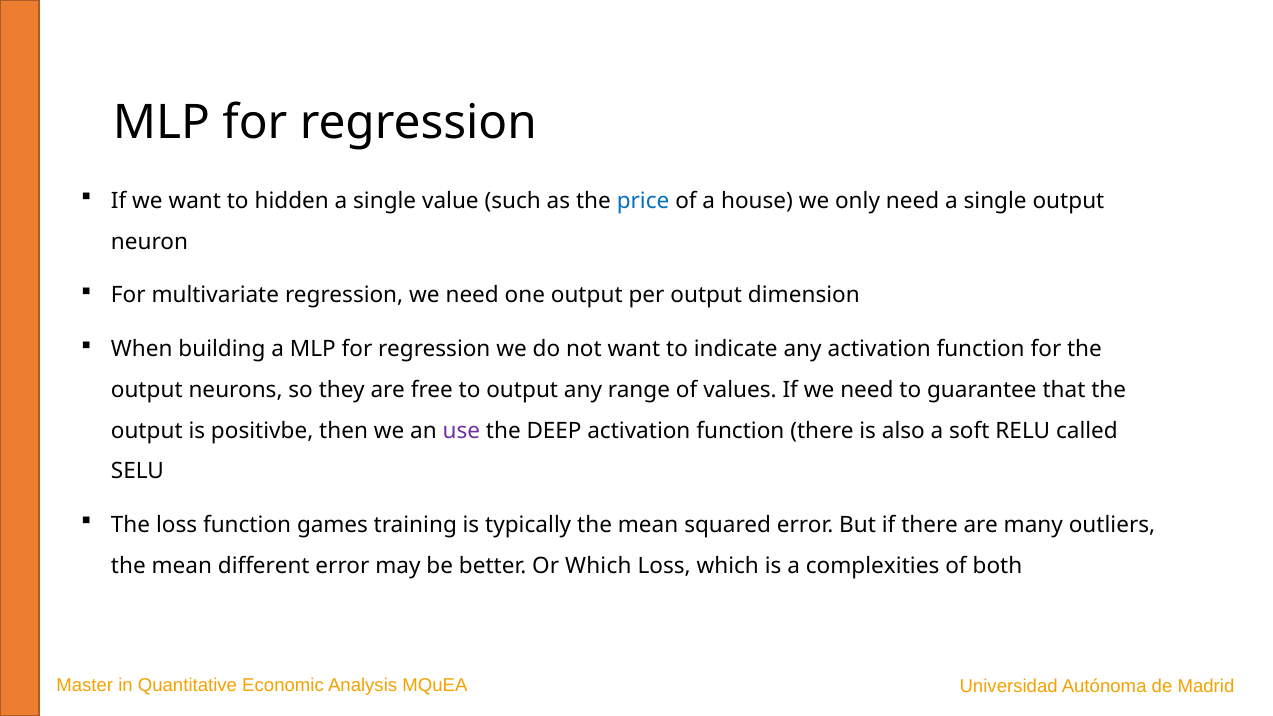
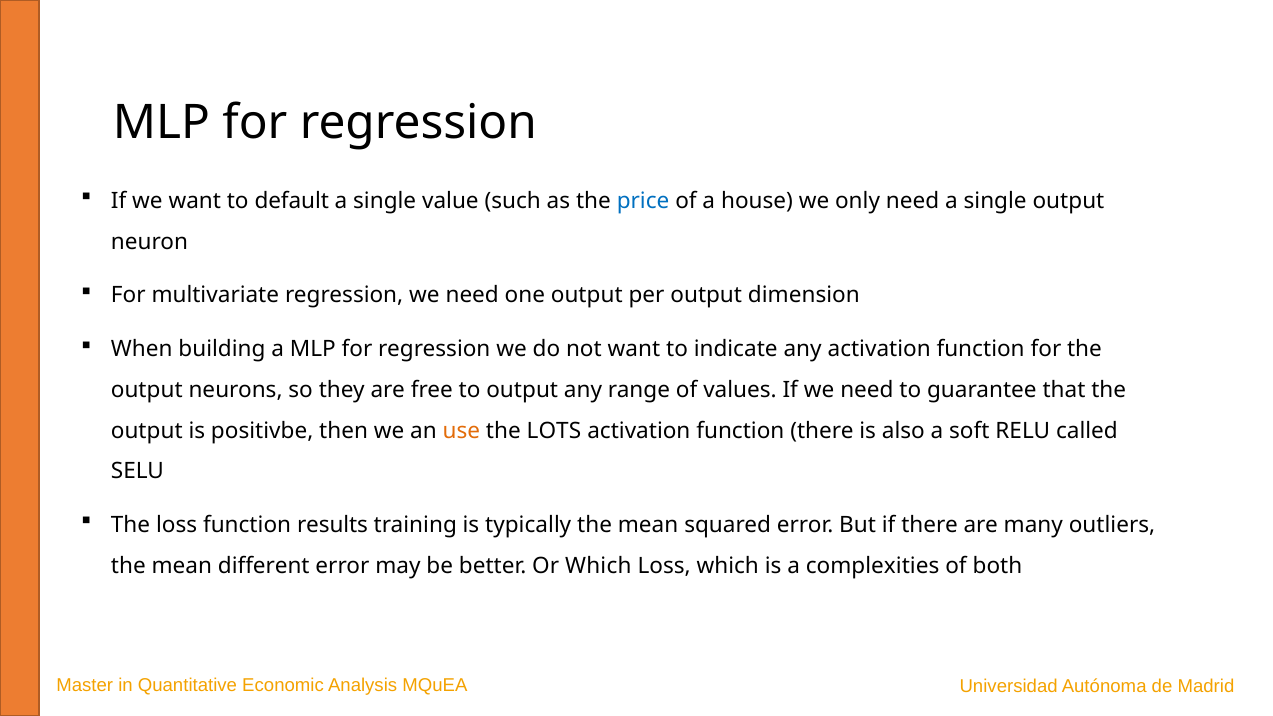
hidden: hidden -> default (292, 201)
use colour: purple -> orange (461, 431)
DEEP: DEEP -> LOTS (554, 431)
games: games -> results (332, 525)
